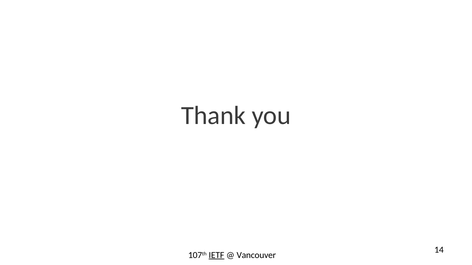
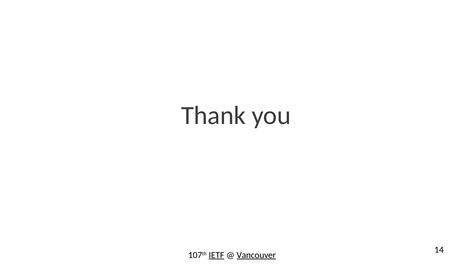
Vancouver underline: none -> present (256, 256)
